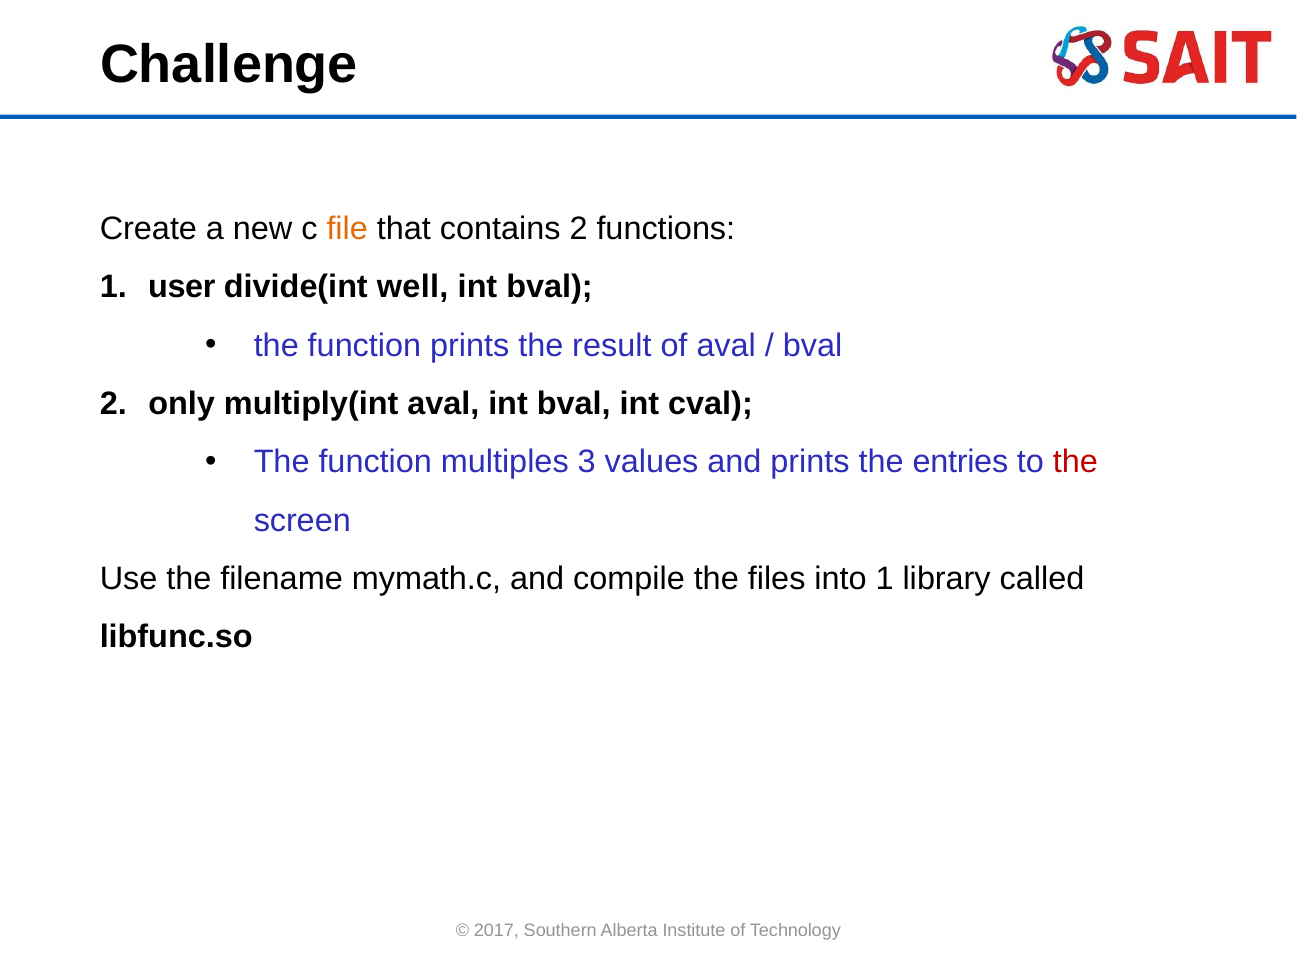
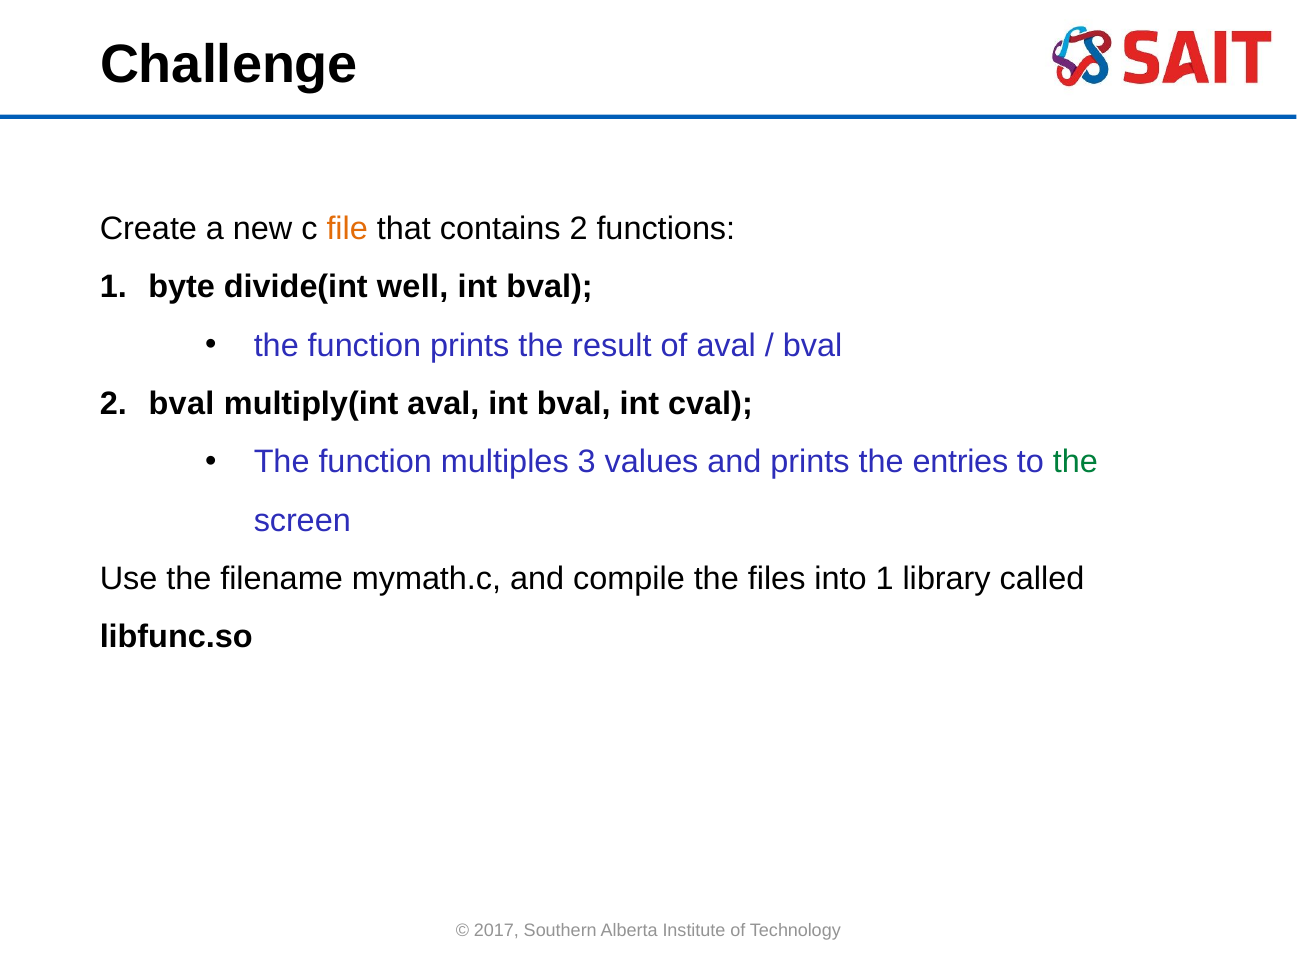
user: user -> byte (182, 287)
2 only: only -> bval (181, 404)
the colour: red -> green (1075, 462)
